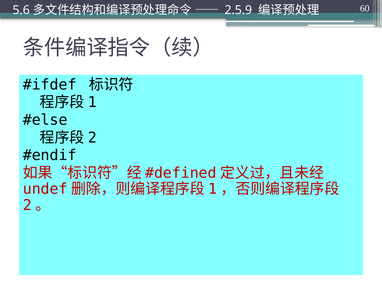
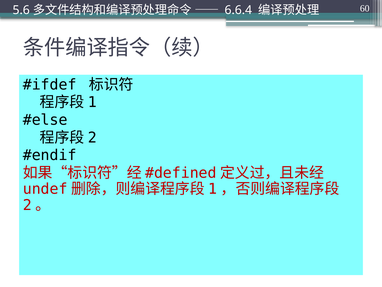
2.5.9: 2.5.9 -> 6.6.4 (238, 10)
